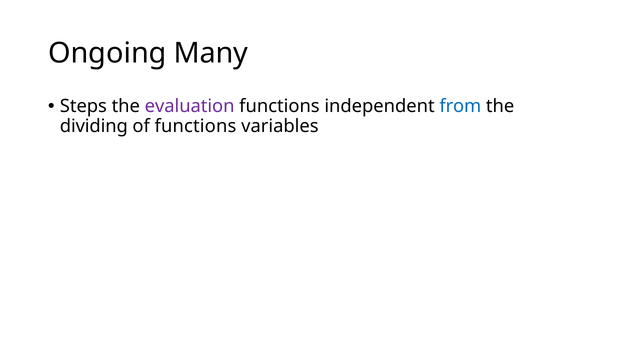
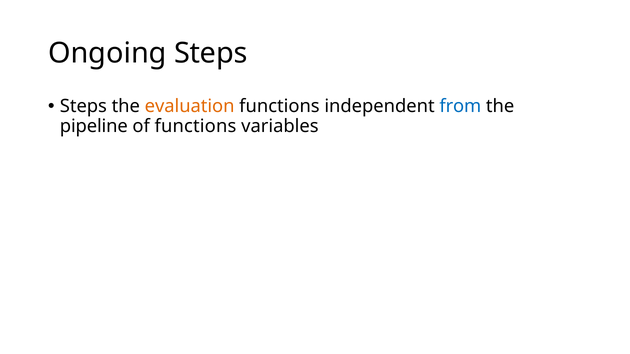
Ongoing Many: Many -> Steps (211, 53)
evaluation colour: purple -> orange (190, 107)
dividing: dividing -> pipeline (94, 126)
